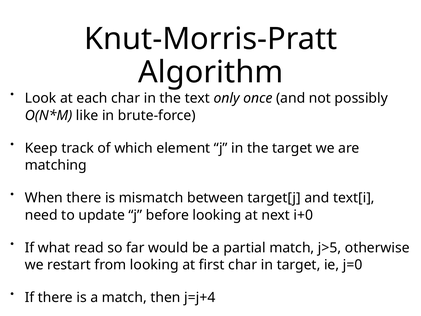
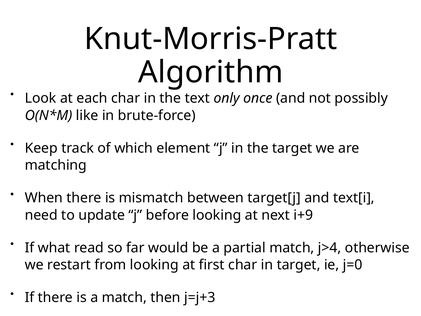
i+0: i+0 -> i+9 (303, 215)
j>5: j>5 -> j>4 (330, 248)
j=j+4: j=j+4 -> j=j+3 (200, 297)
